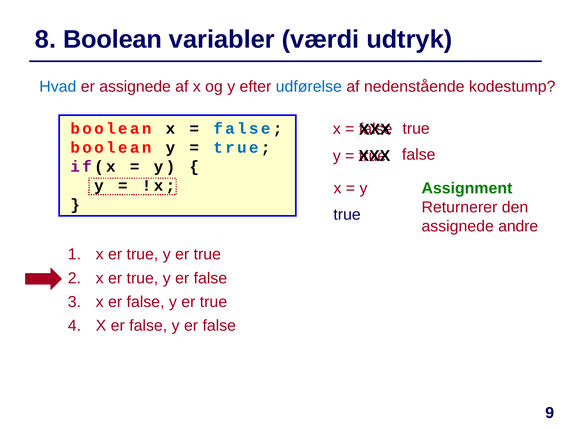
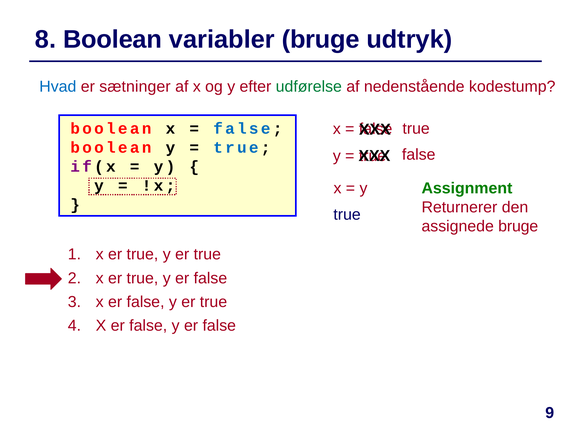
variabler værdi: værdi -> bruge (321, 39)
er assignede: assignede -> sætninger (135, 87)
udførelse colour: blue -> green (309, 87)
assignede andre: andre -> bruge (518, 226)
